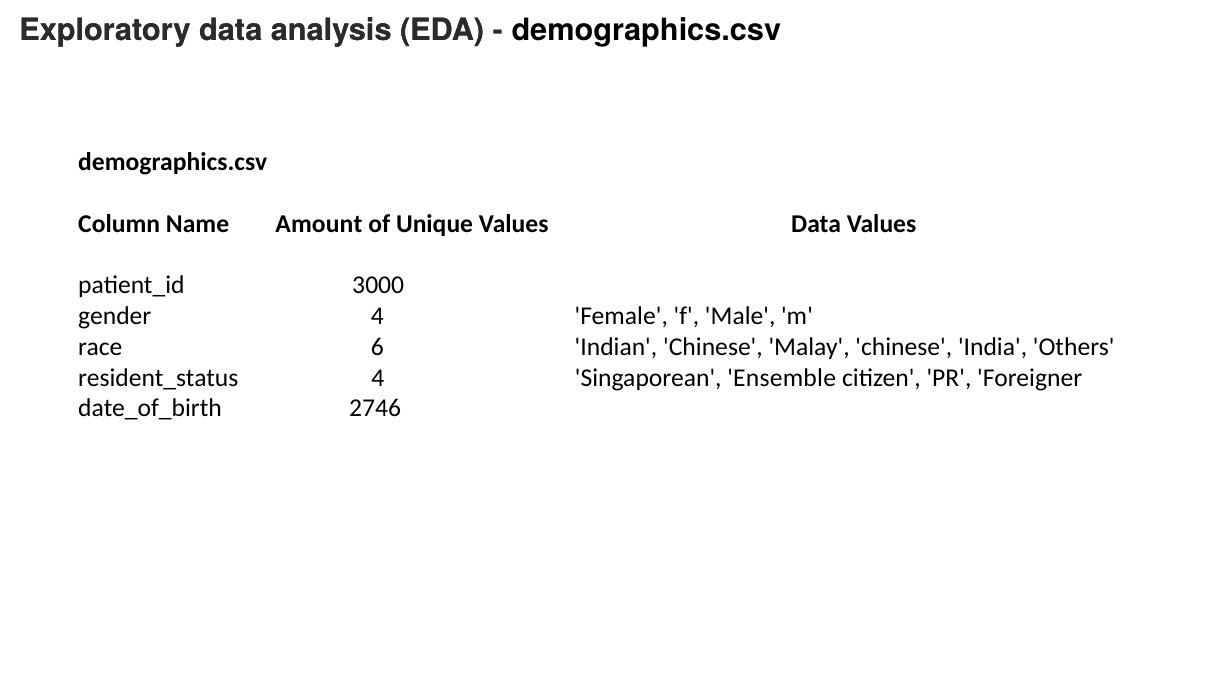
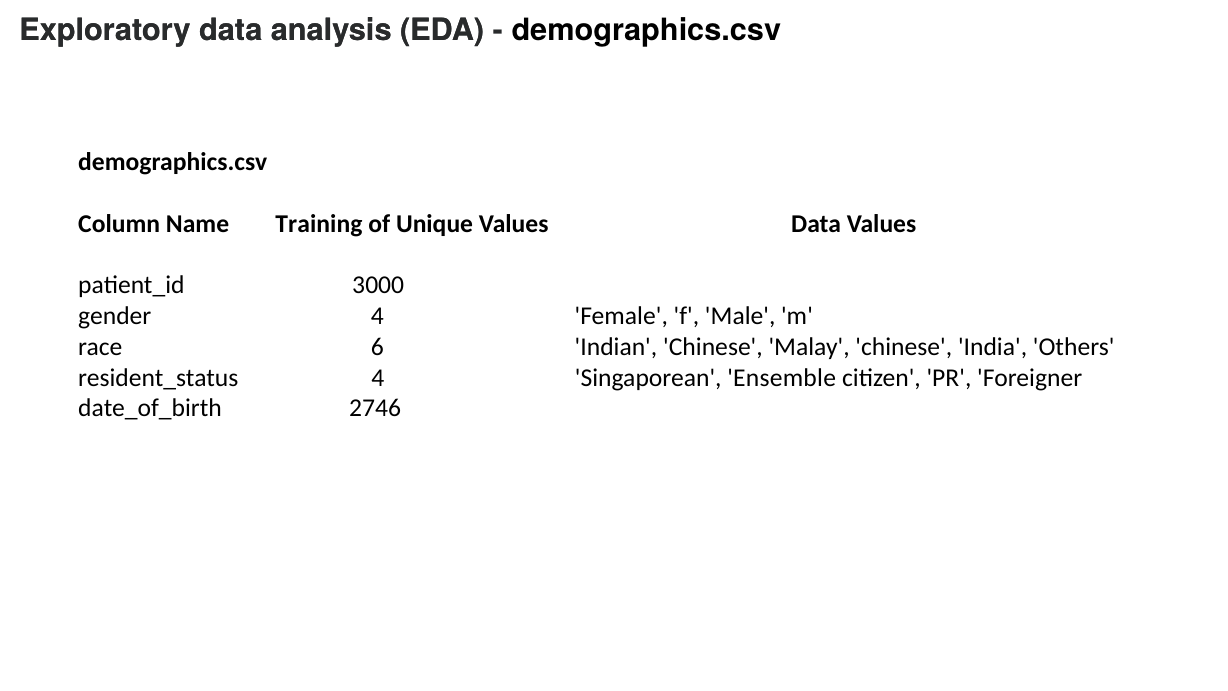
Amount: Amount -> Training (319, 224)
